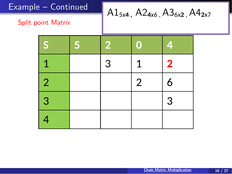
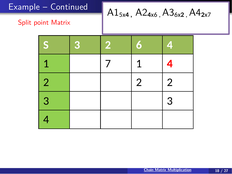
S 5: 5 -> 3 (77, 45)
0: 0 -> 6 (139, 45)
1 3: 3 -> 7 (108, 64)
1 2: 2 -> 4 (170, 64)
2 2 6: 6 -> 2 (170, 82)
